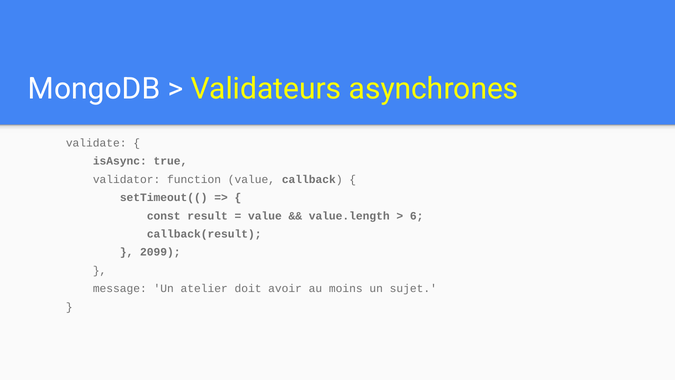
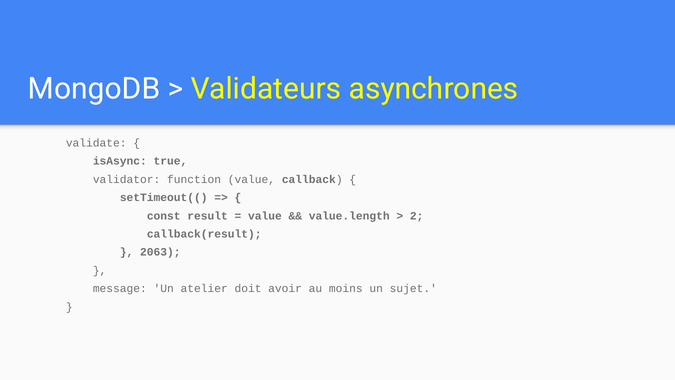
6: 6 -> 2 (417, 216)
2099: 2099 -> 2063 (160, 252)
